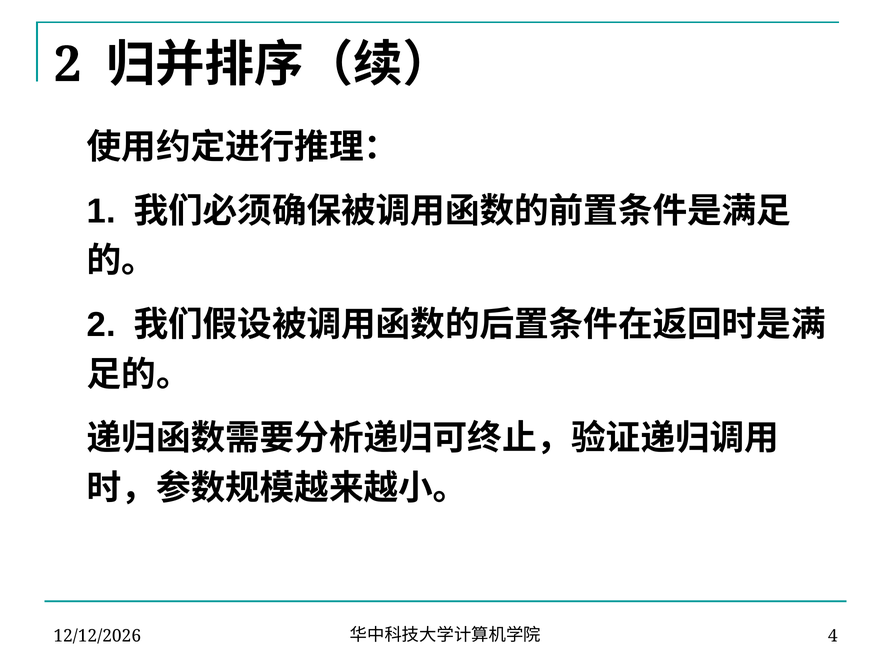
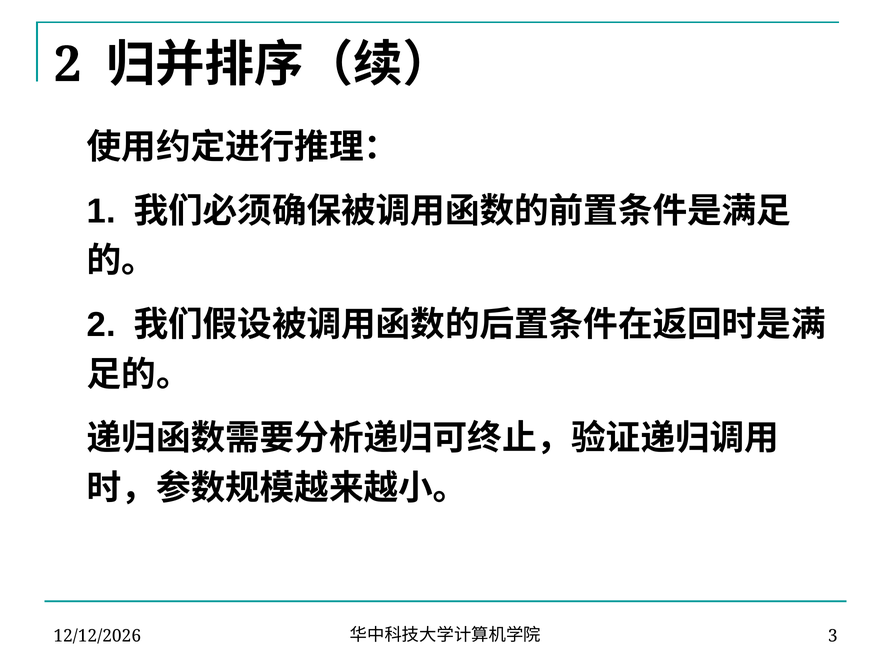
4: 4 -> 3 (833, 636)
